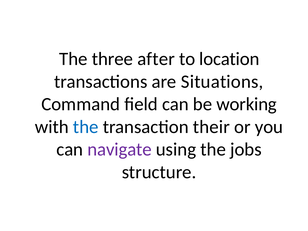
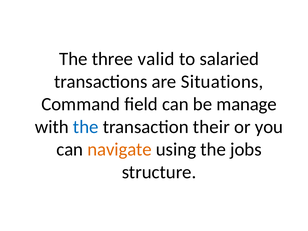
after: after -> valid (156, 59)
location: location -> salaried (229, 59)
working: working -> manage (247, 104)
navigate colour: purple -> orange (120, 149)
